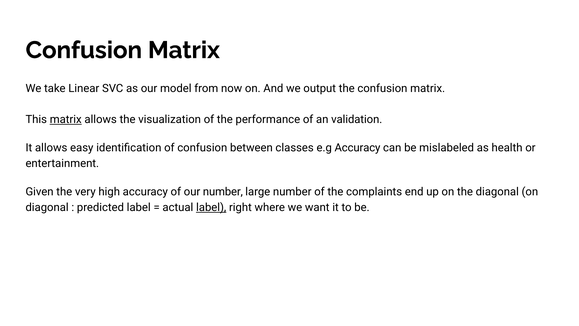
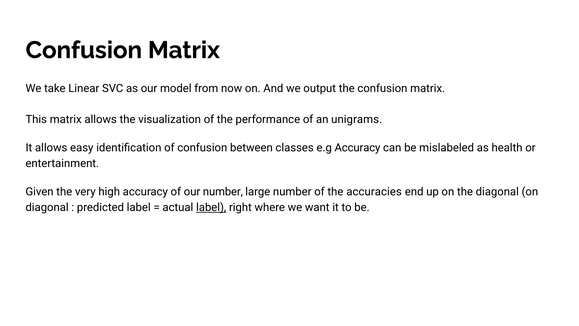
matrix underline: present -> none (66, 119)
validation: validation -> unigrams (357, 119)
complaints: complaints -> accuracies (374, 192)
